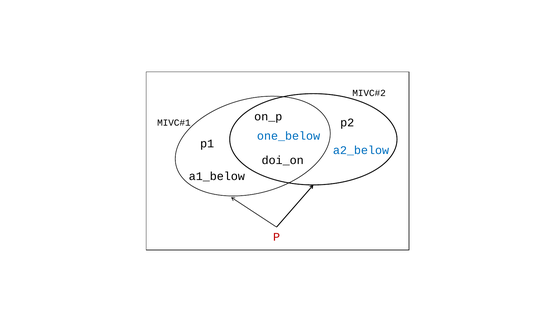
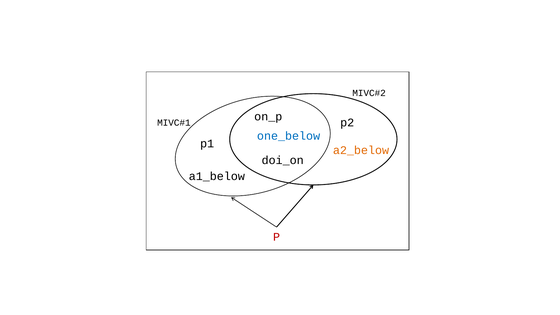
a2_below colour: blue -> orange (361, 150)
